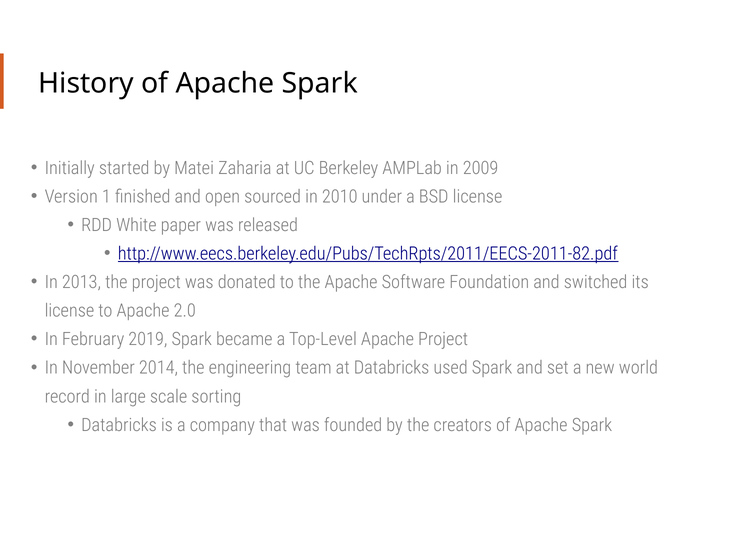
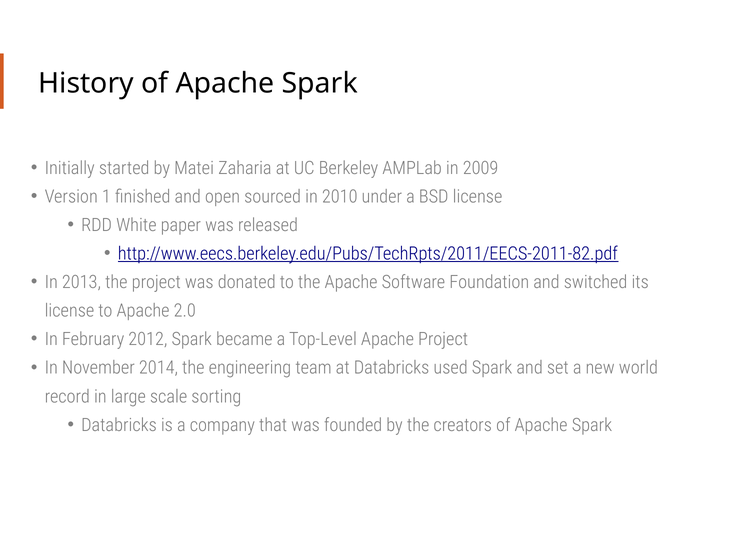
2019: 2019 -> 2012 (148, 339)
